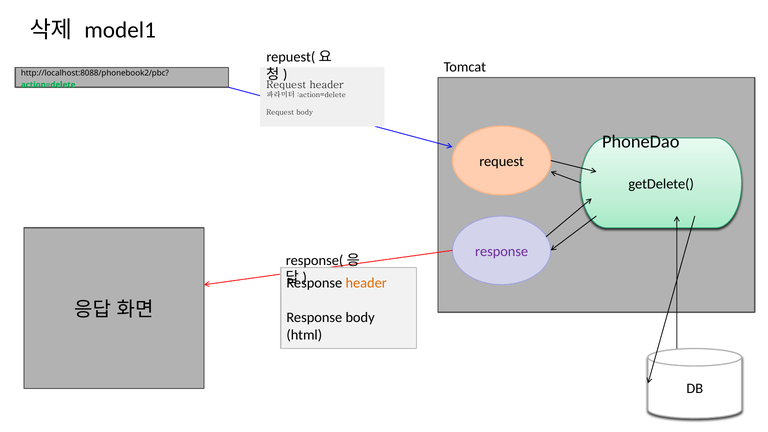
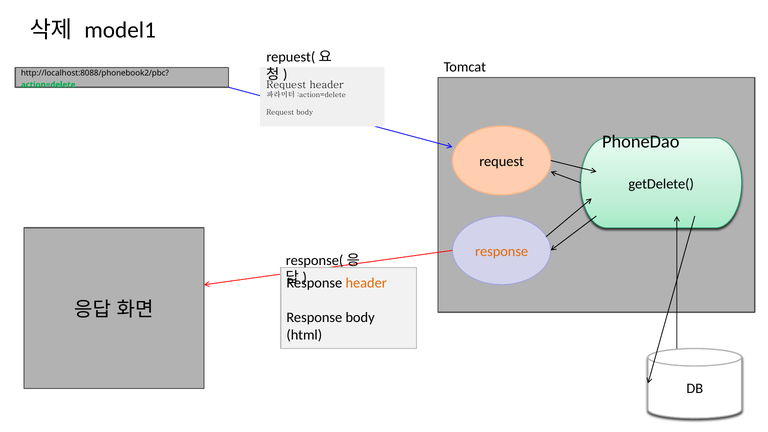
response colour: purple -> orange (502, 251)
